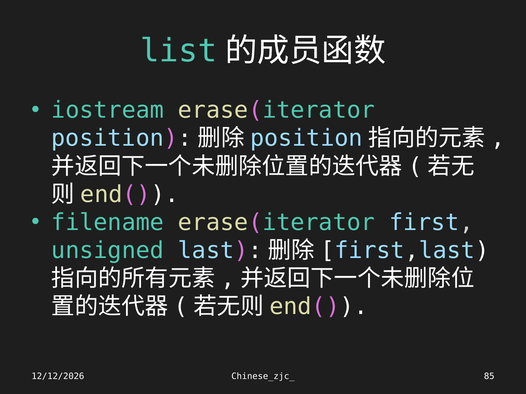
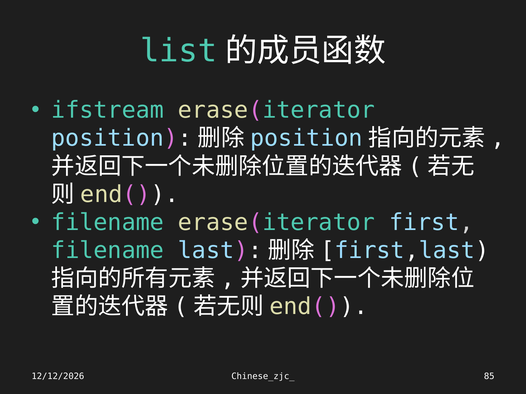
iostream: iostream -> ifstream (108, 110)
unsigned: unsigned -> filename (108, 251)
